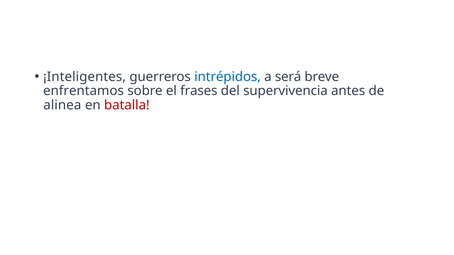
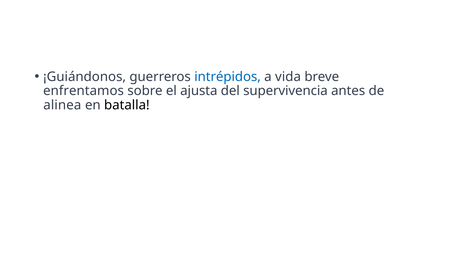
¡Inteligentes: ¡Inteligentes -> ¡Guiándonos (85, 77)
será: será -> vida (288, 77)
frases: frases -> ajusta (199, 91)
batalla colour: red -> black (127, 105)
